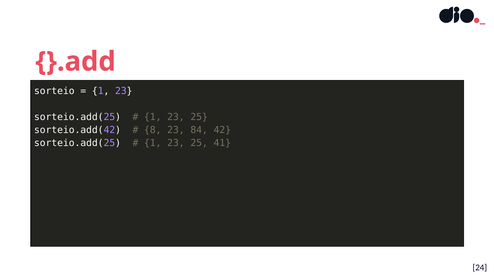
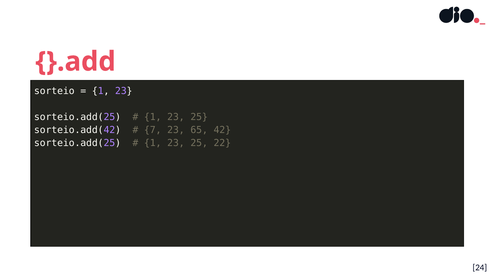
8: 8 -> 7 (153, 130)
84: 84 -> 65 (199, 130)
41: 41 -> 22 (222, 143)
